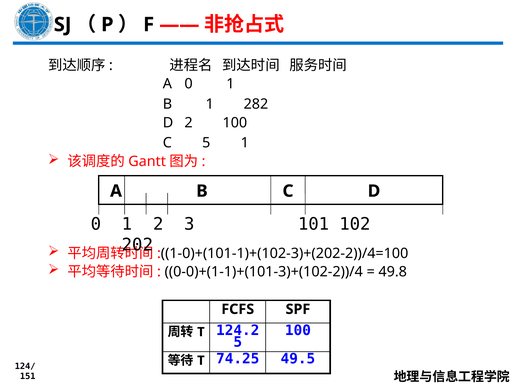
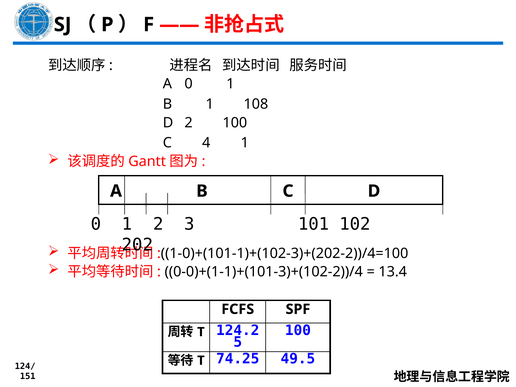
282: 282 -> 108 (256, 104)
C 5: 5 -> 4 (206, 143)
49.8: 49.8 -> 13.4 (393, 272)
